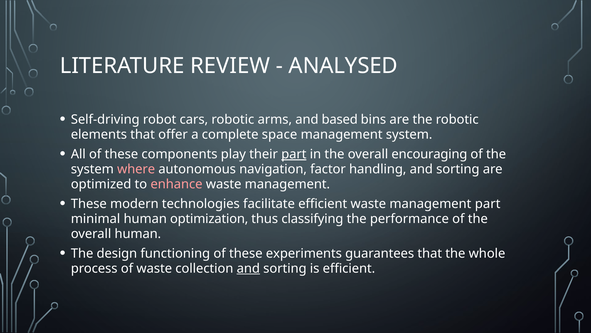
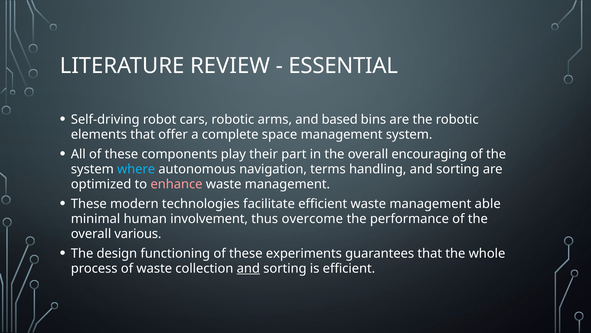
ANALYSED: ANALYSED -> ESSENTIAL (343, 66)
part underline: present -> none (294, 154)
where colour: pink -> light blue (136, 169)
factor: factor -> terms (328, 169)
management part: part -> able (488, 204)
optimization: optimization -> involvement (209, 218)
classifying: classifying -> overcome (312, 218)
overall human: human -> various (138, 233)
